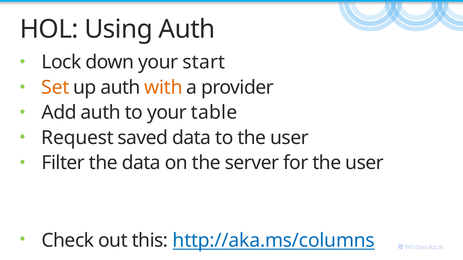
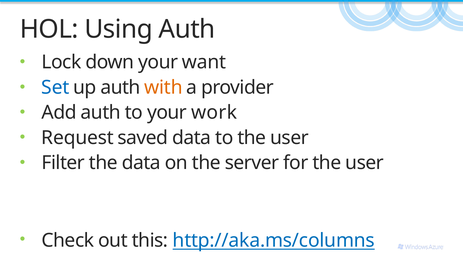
start: start -> want (204, 62)
Set colour: orange -> blue (55, 88)
table: table -> work (214, 113)
